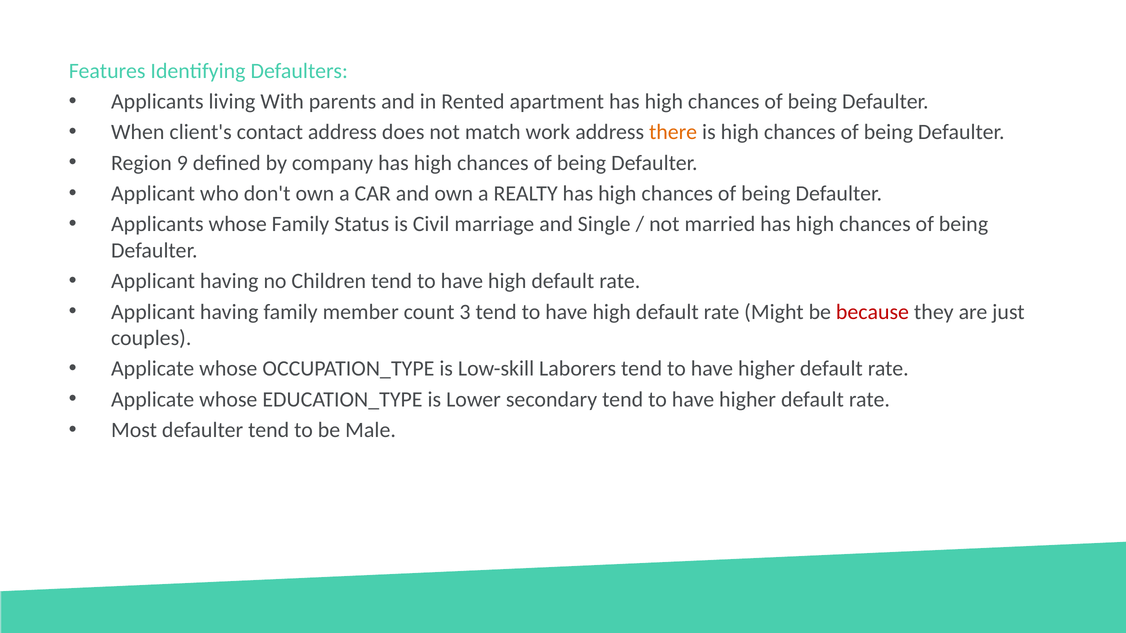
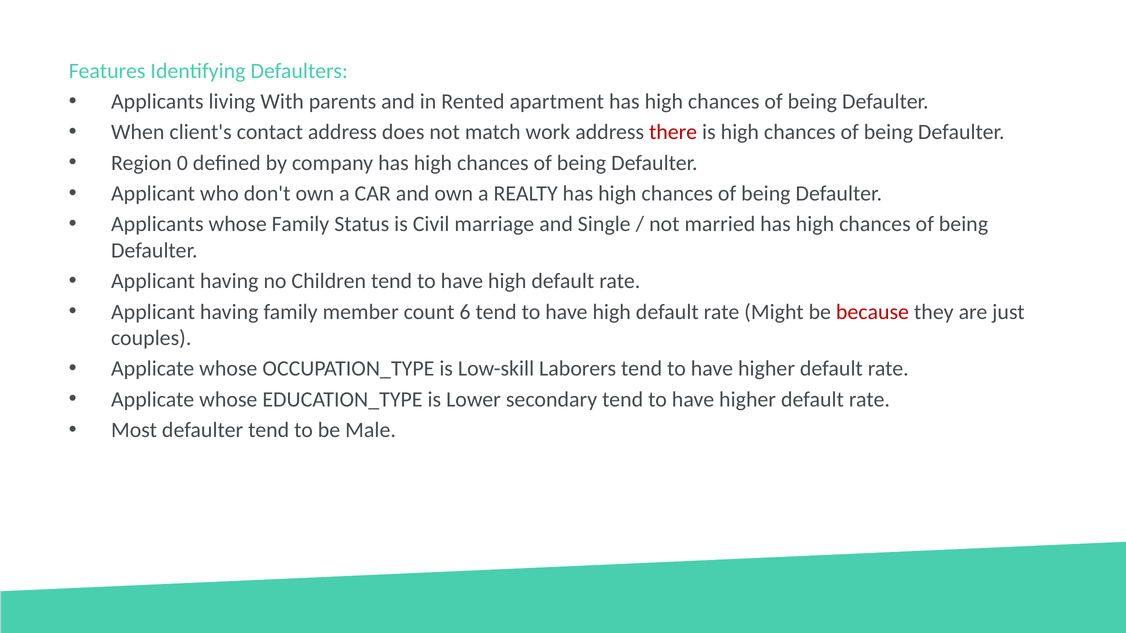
there colour: orange -> red (673, 132)
9: 9 -> 0 (182, 163)
3: 3 -> 6 (465, 312)
